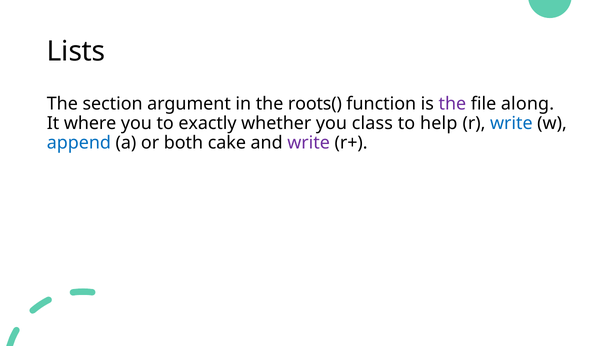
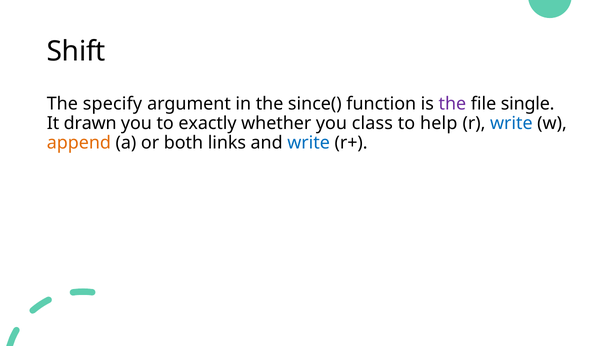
Lists: Lists -> Shift (76, 52)
section: section -> specify (112, 104)
roots(: roots( -> since( (315, 104)
along: along -> single (528, 104)
where: where -> drawn (90, 123)
append colour: blue -> orange (79, 142)
cake: cake -> links (227, 142)
write colour: purple -> blue (309, 142)
